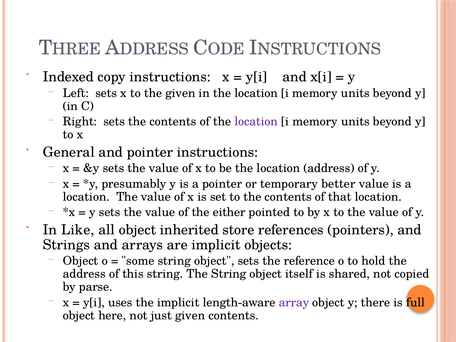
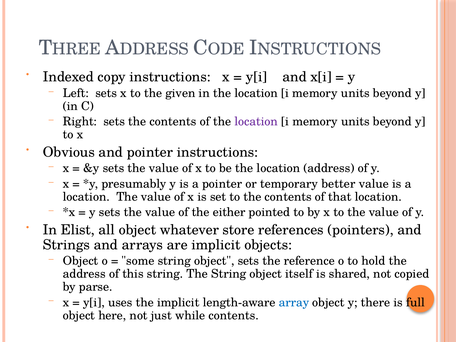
General: General -> Obvious (69, 152)
Like: Like -> Elist (78, 230)
inherited: inherited -> whatever (189, 230)
array colour: purple -> blue (294, 302)
just given: given -> while (190, 315)
